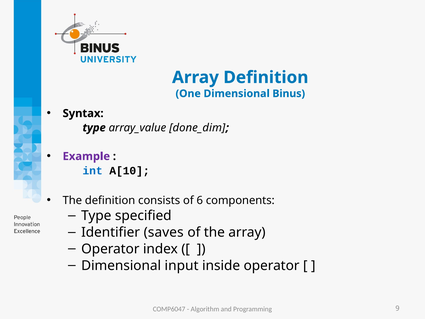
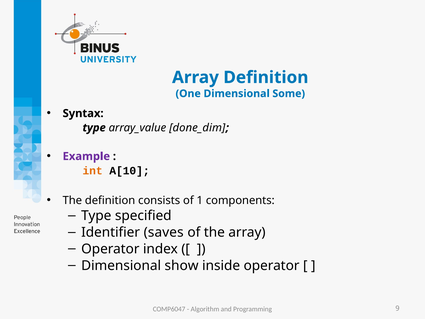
Binus: Binus -> Some (289, 94)
int colour: blue -> orange (93, 171)
6: 6 -> 1 (200, 200)
input: input -> show (182, 265)
